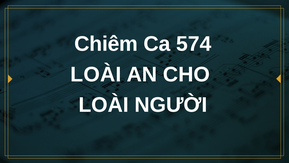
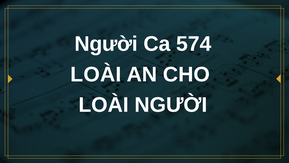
Chiêm: Chiêm -> Người (106, 44)
